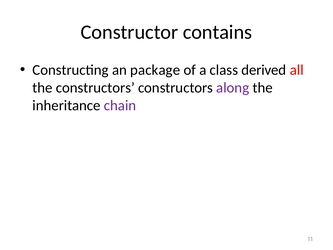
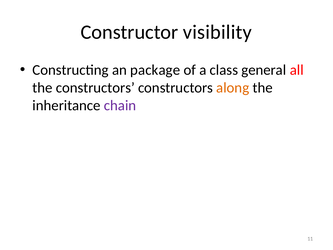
contains: contains -> visibility (217, 32)
derived: derived -> general (264, 70)
along colour: purple -> orange (233, 88)
